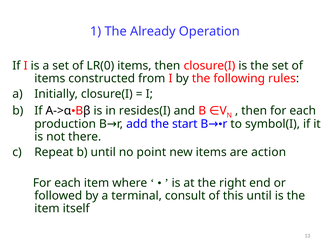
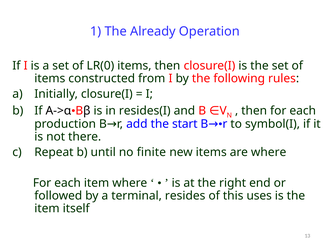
point: point -> finite (151, 152)
are action: action -> where (269, 152)
consult: consult -> resides (185, 196)
this until: until -> uses (259, 196)
